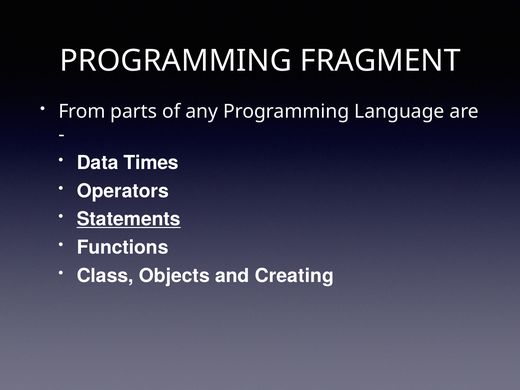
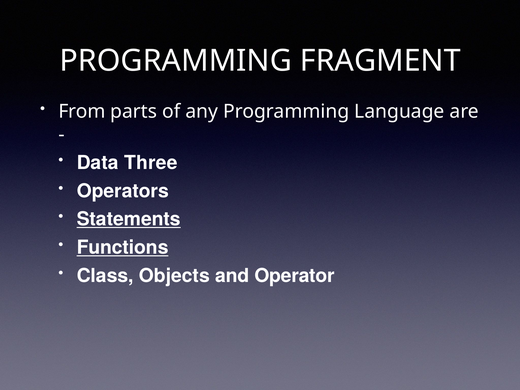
Times: Times -> Three (151, 163)
Functions underline: none -> present (123, 247)
Creating: Creating -> Operator (294, 276)
